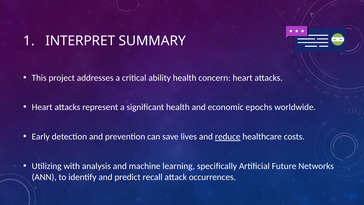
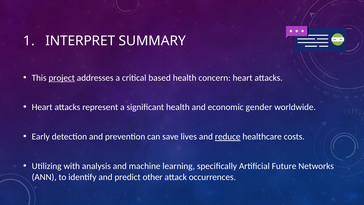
project underline: none -> present (62, 78)
ability: ability -> based (160, 78)
epochs: epochs -> gender (259, 107)
recall: recall -> other (153, 177)
